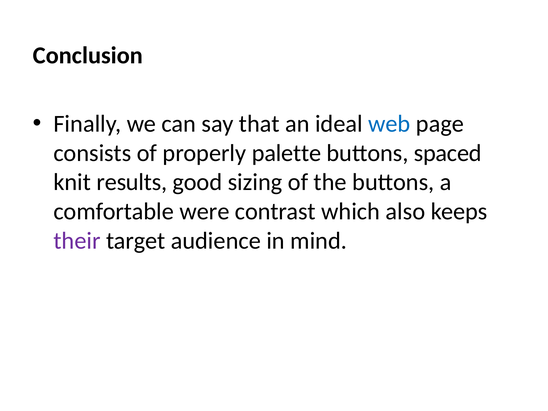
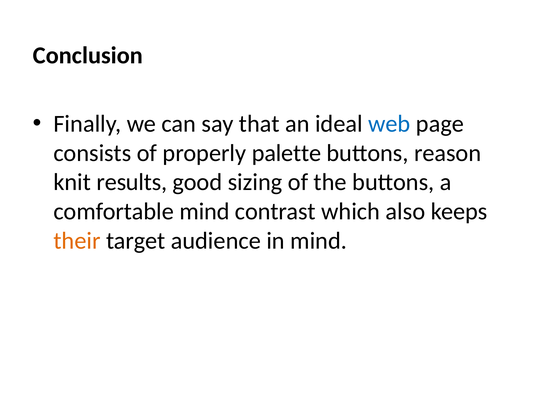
spaced: spaced -> reason (448, 153)
comfortable were: were -> mind (205, 212)
their colour: purple -> orange (77, 241)
